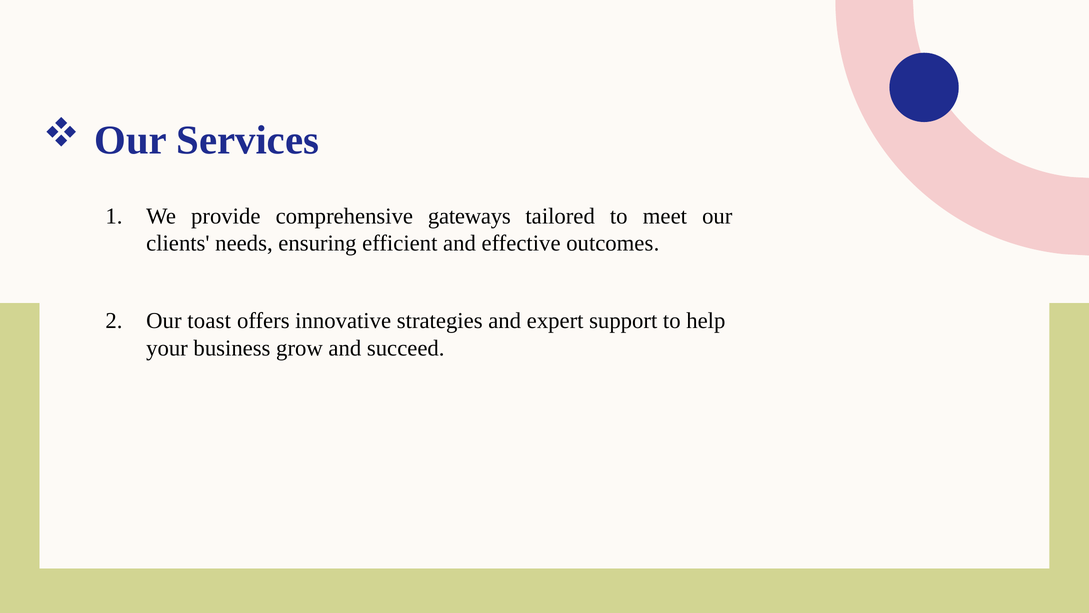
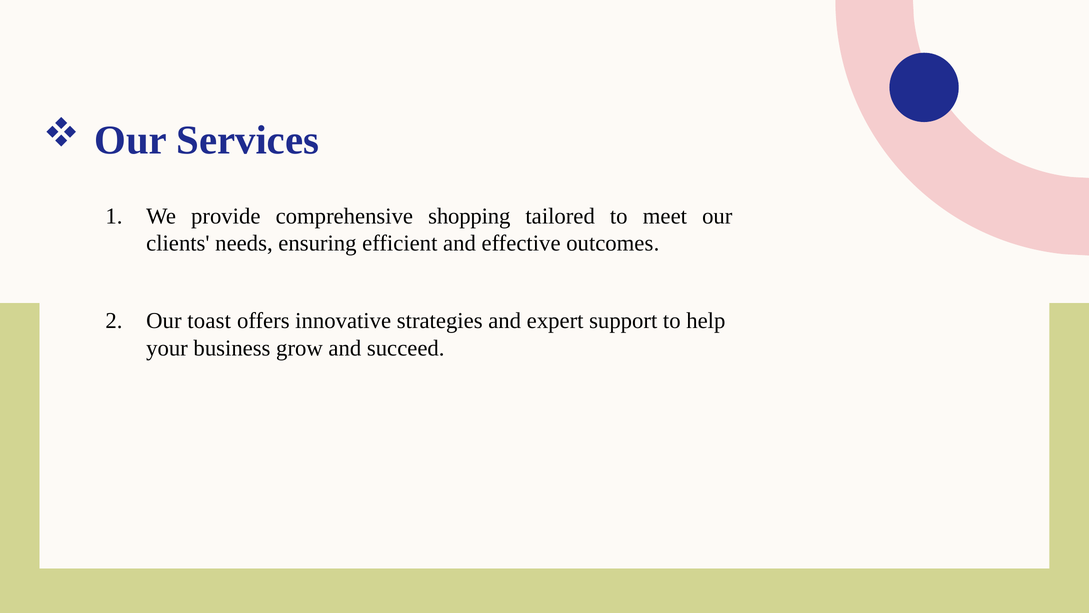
gateways: gateways -> shopping (469, 216)
